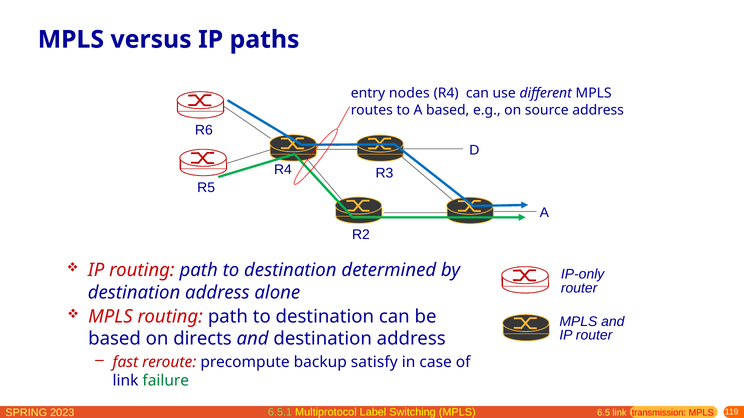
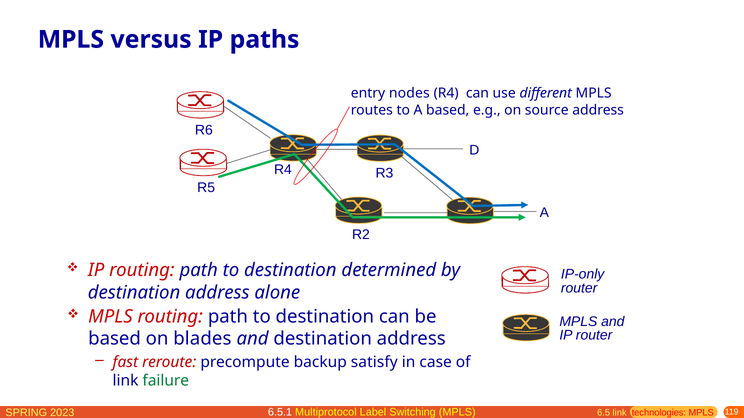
directs: directs -> blades (202, 339)
6.5.1 colour: light green -> white (280, 412)
transmission: transmission -> technologies (659, 413)
